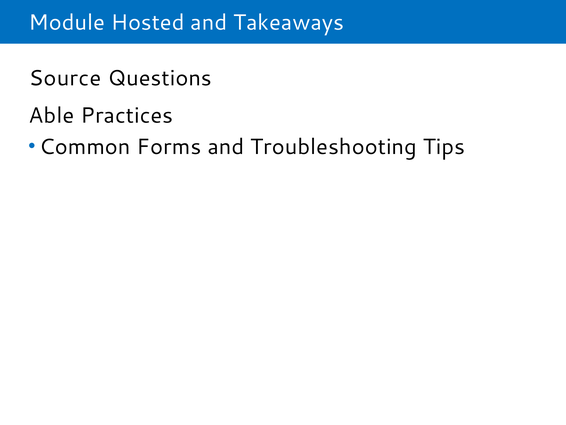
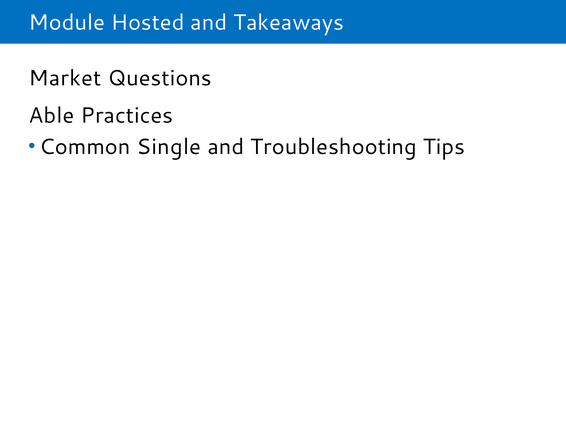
Source: Source -> Market (65, 78)
Forms: Forms -> Single (169, 147)
